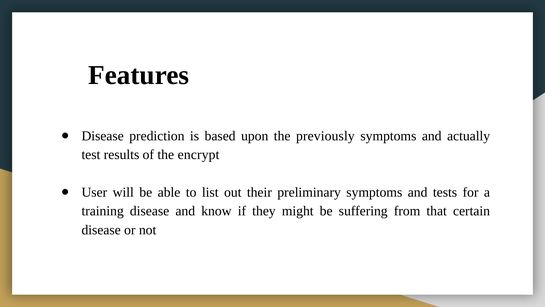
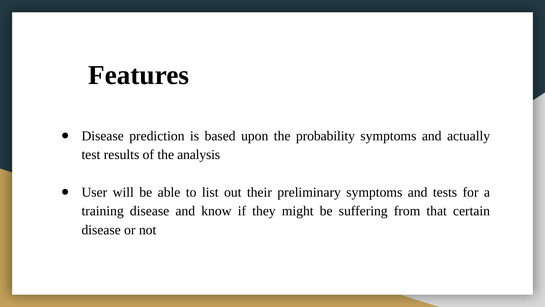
previously: previously -> probability (325, 136)
encrypt: encrypt -> analysis (199, 154)
